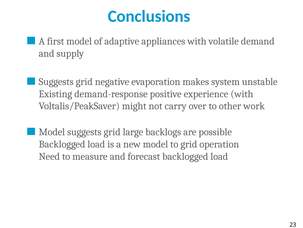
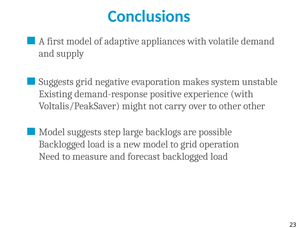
other work: work -> other (254, 106)
Model suggests grid: grid -> step (112, 132)
